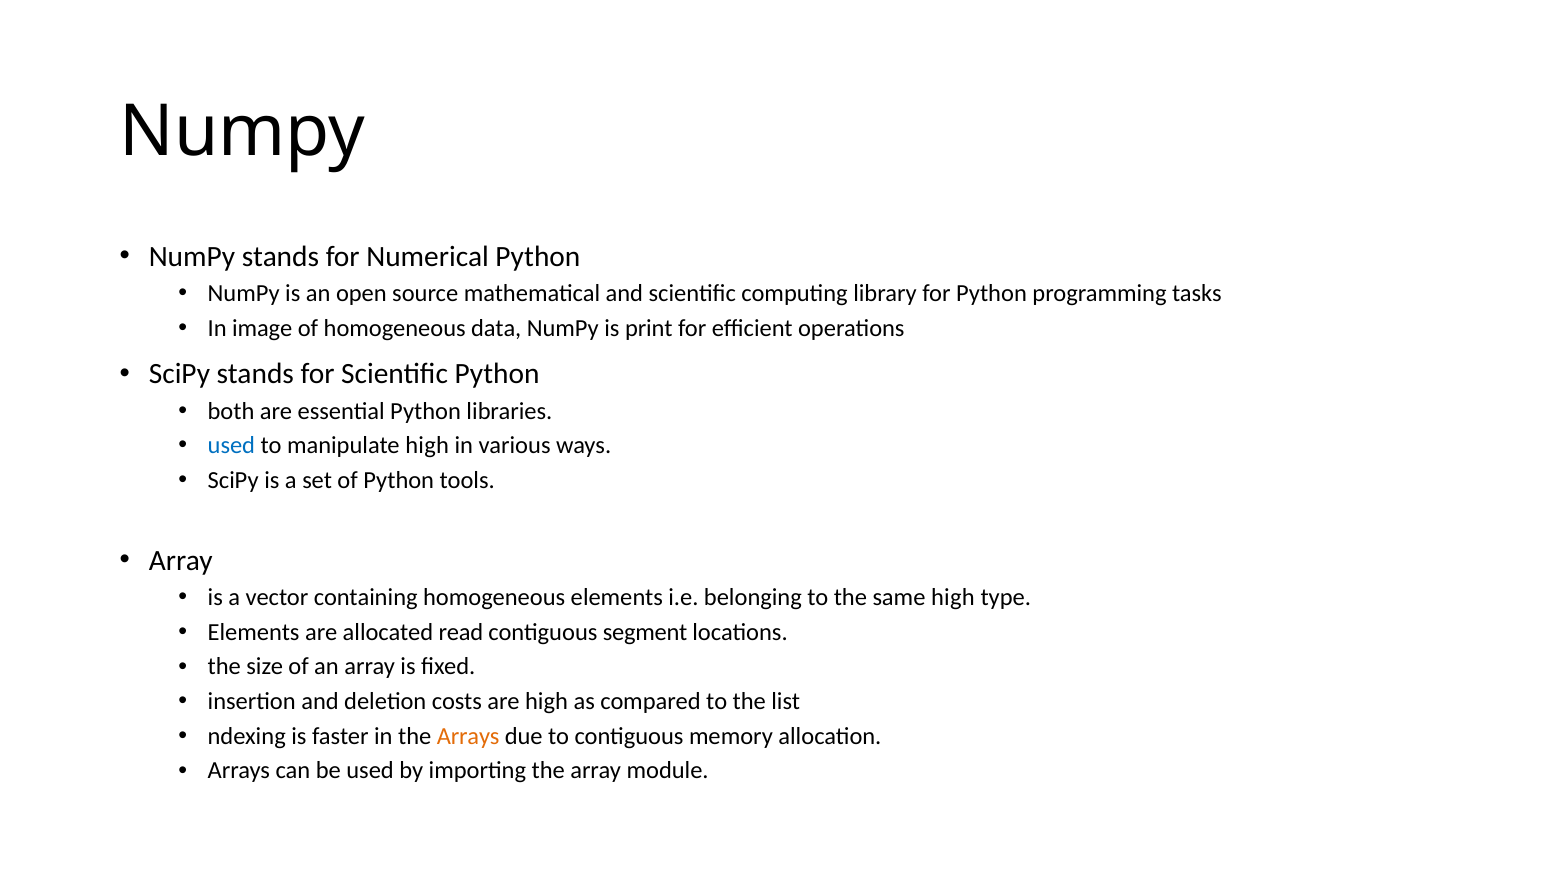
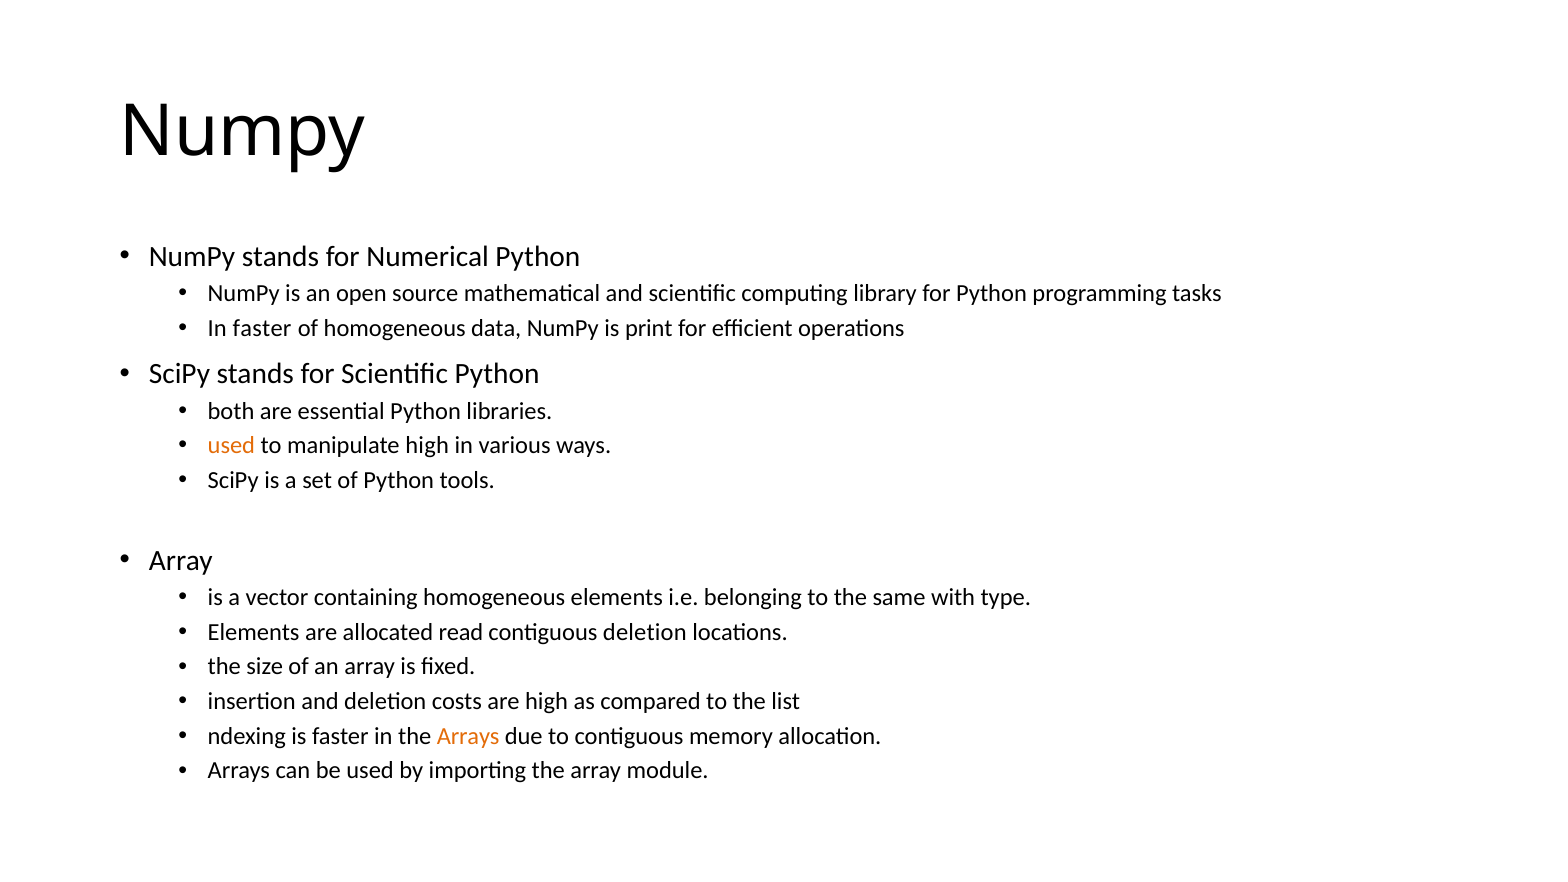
In image: image -> faster (262, 328)
used colour: blue -> orange (231, 446)
same high: high -> with (953, 598)
contiguous segment: segment -> deletion (645, 632)
